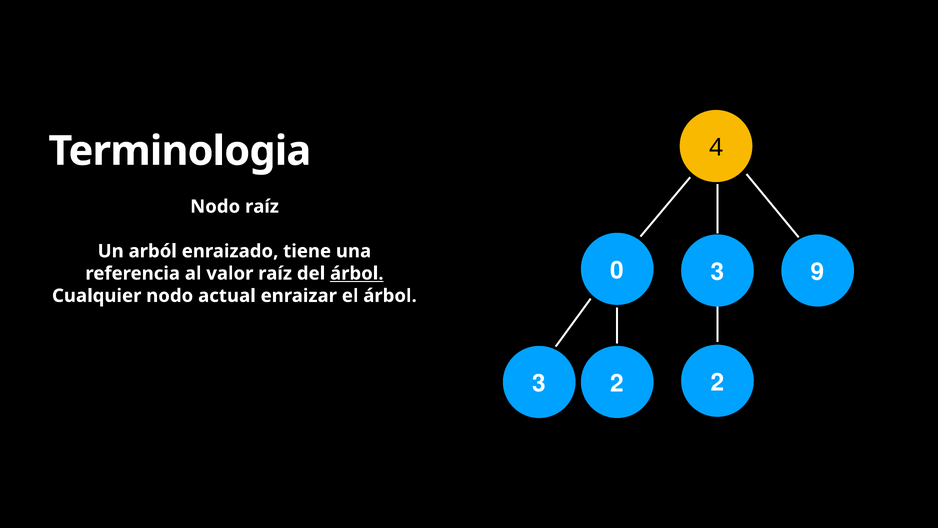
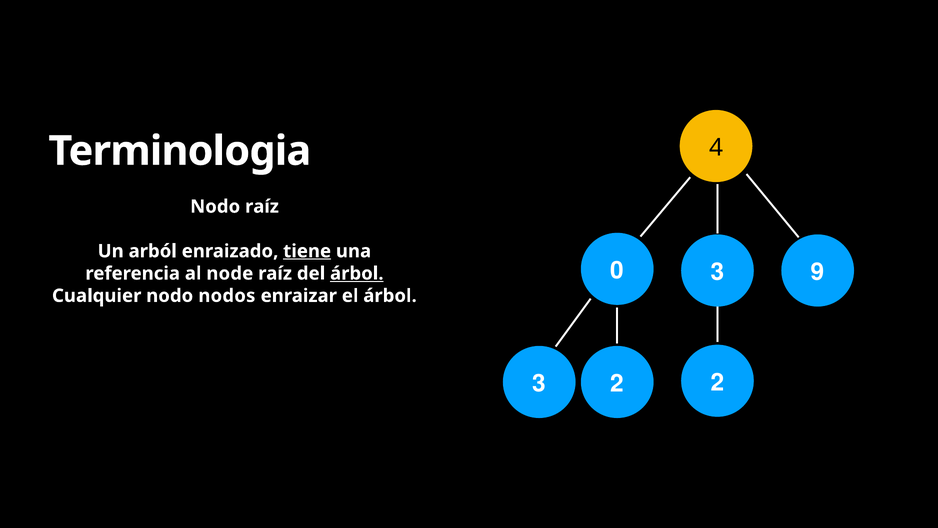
tiene underline: none -> present (307, 251)
valor: valor -> node (230, 273)
actual: actual -> nodos (227, 296)
